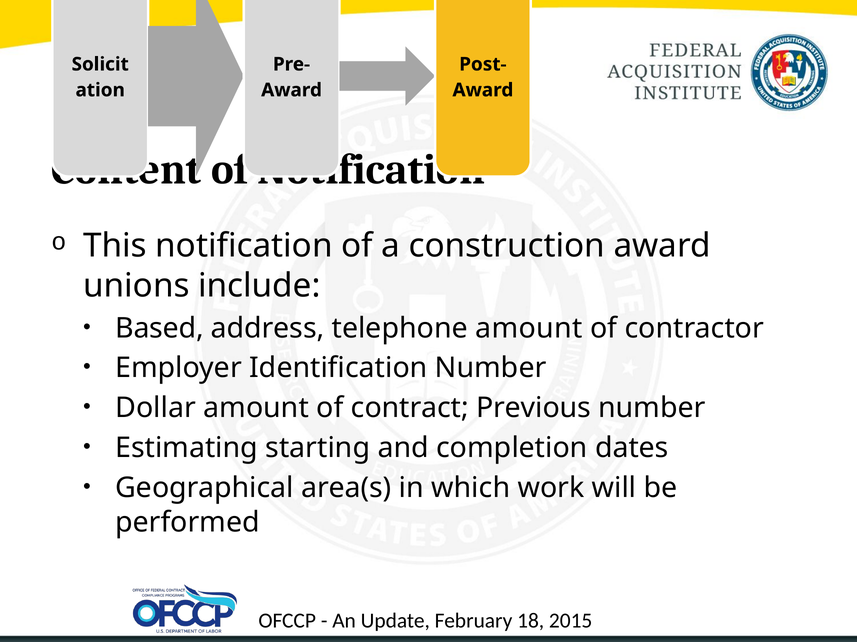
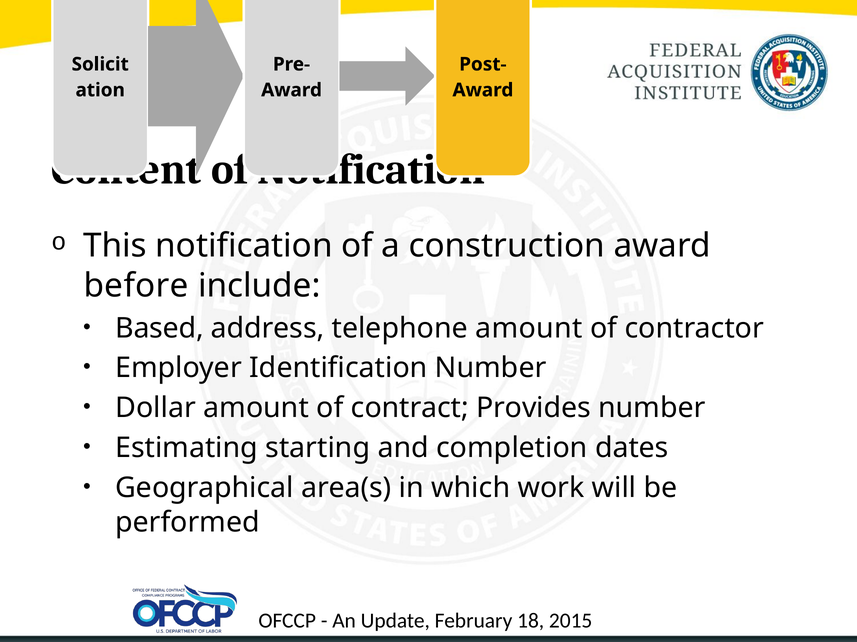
unions: unions -> before (136, 286)
Previous: Previous -> Provides (533, 408)
